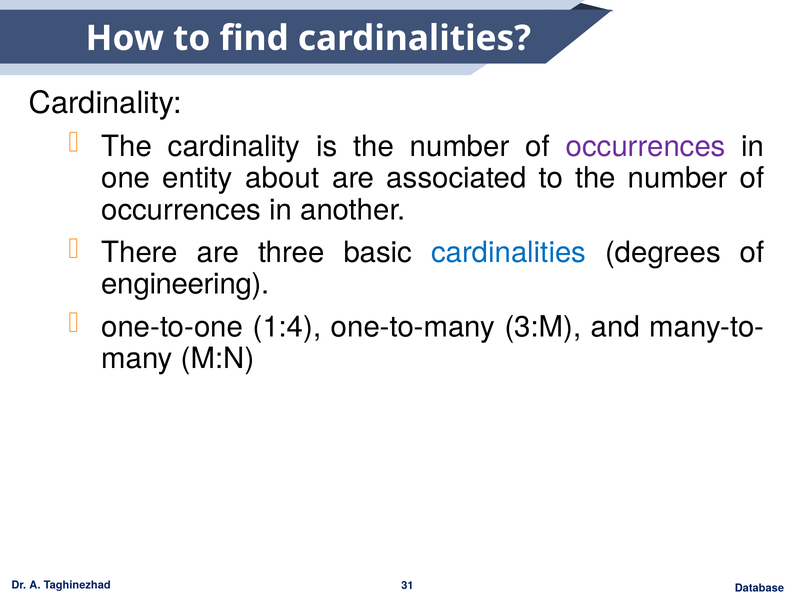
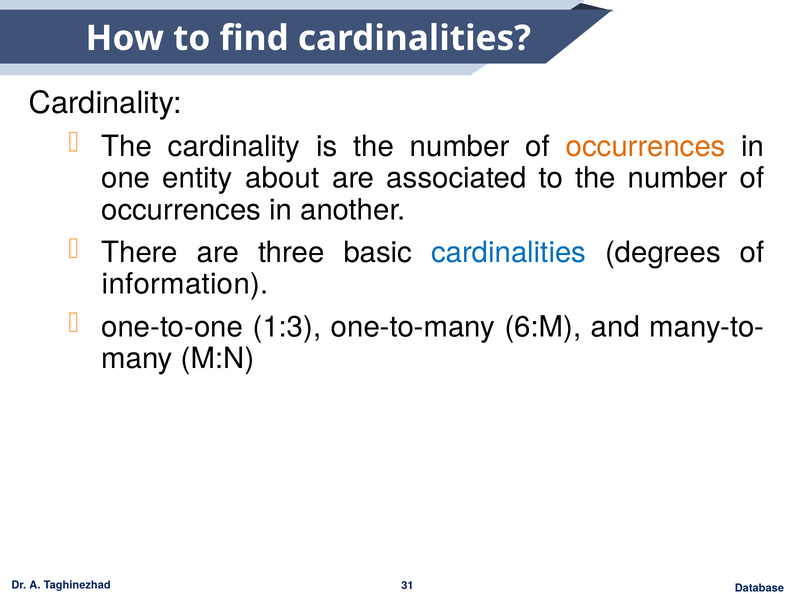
occurrences colour: purple -> orange (646, 147)
engineering: engineering -> information (185, 284)
1:4: 1:4 -> 1:3 (287, 327)
3:M: 3:M -> 6:M (543, 327)
